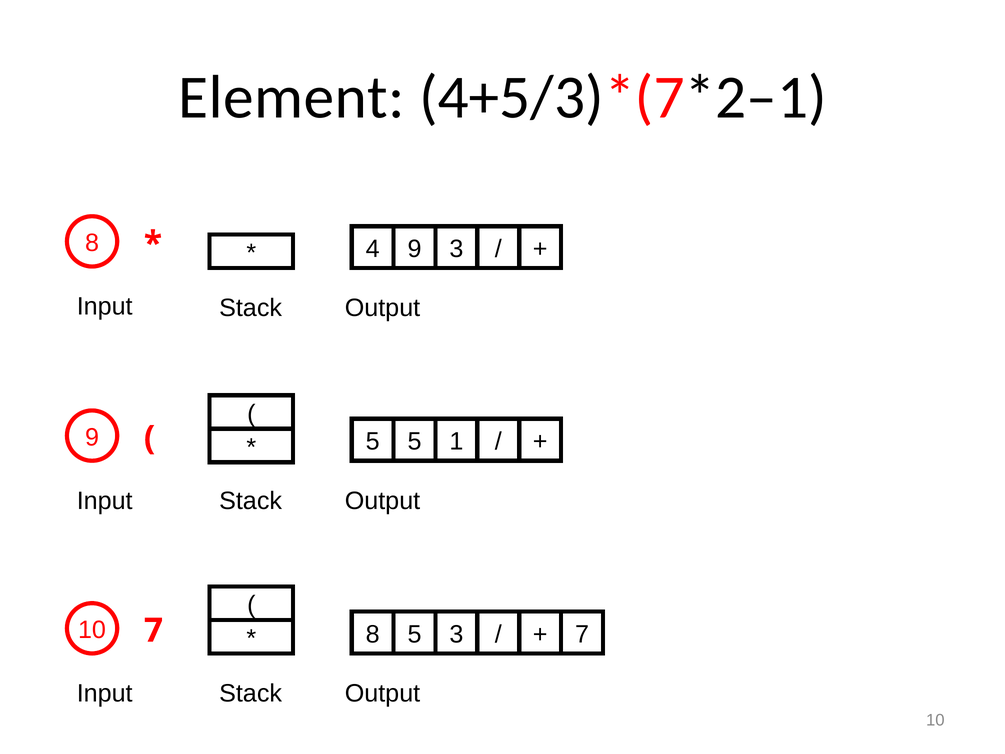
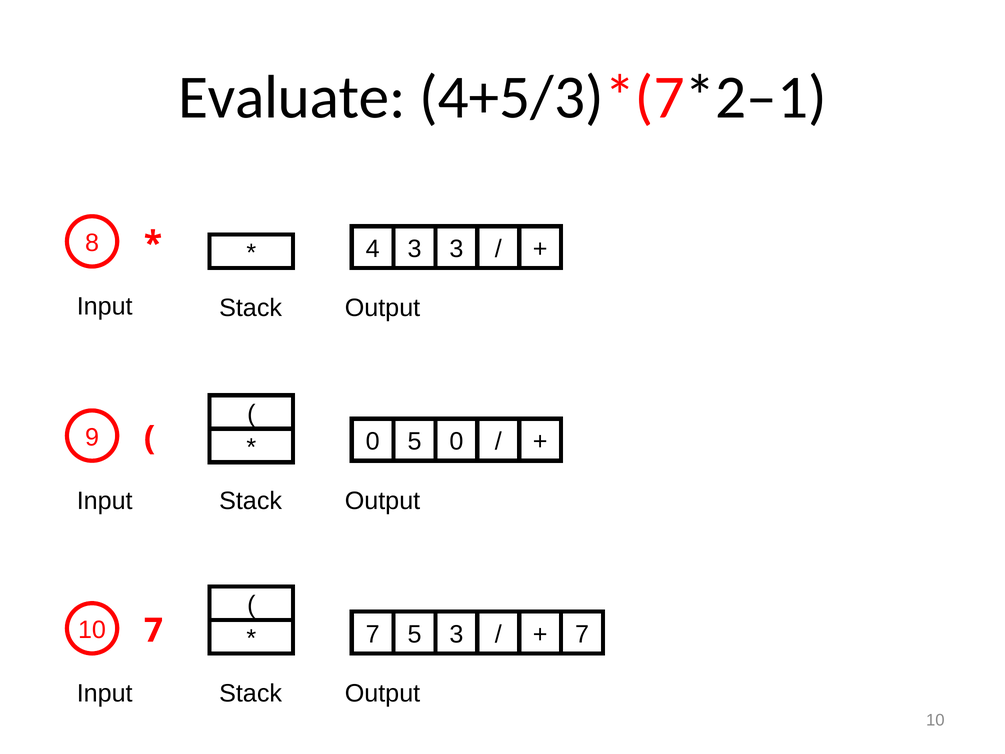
Element: Element -> Evaluate (292, 97)
4 9: 9 -> 3 (415, 249)
9 1: 1 -> 0 (456, 441)
5: 5 -> 0 (373, 441)
7 8: 8 -> 7 (373, 634)
